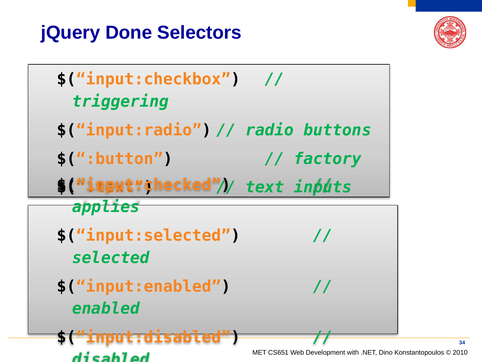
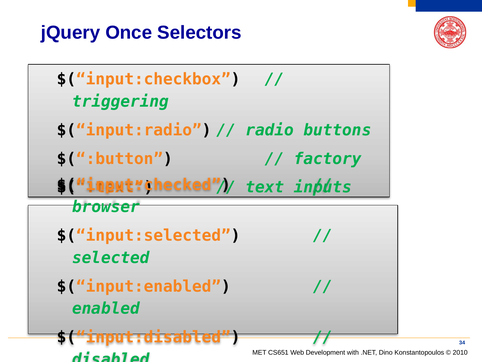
Done: Done -> Once (129, 33)
applies: applies -> browser (106, 207)
